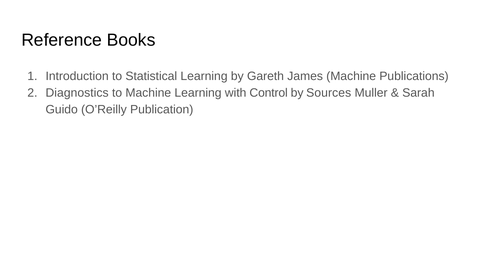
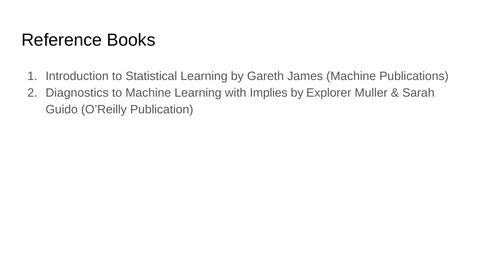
Control: Control -> Implies (269, 93)
Sources: Sources -> Explorer (329, 93)
